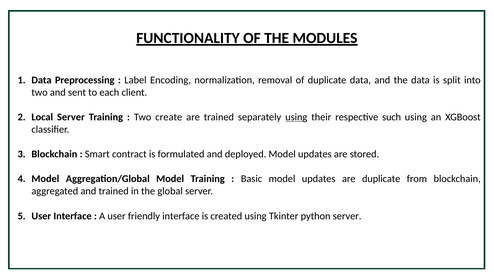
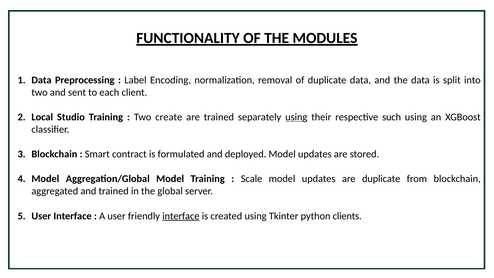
Local Server: Server -> Studio (71, 117)
Basic: Basic -> Scale (252, 179)
interface underline: none -> present (181, 216)
python server: server -> clients (347, 216)
